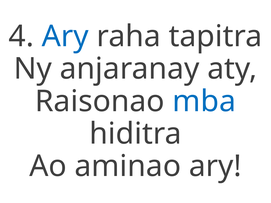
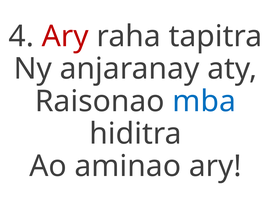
Ary colour: blue -> red (65, 36)
